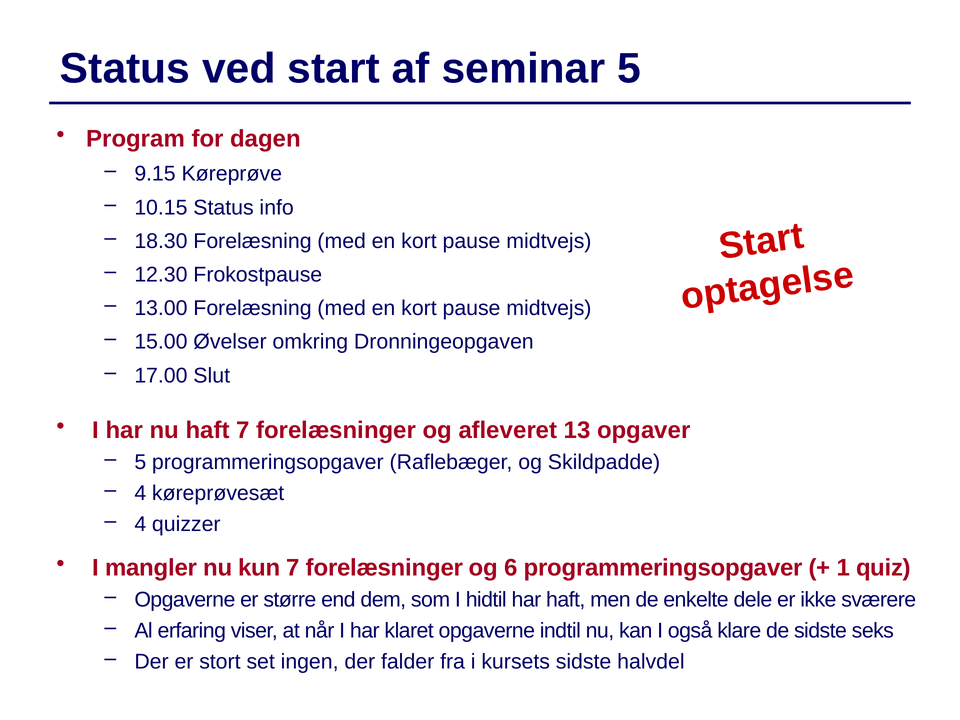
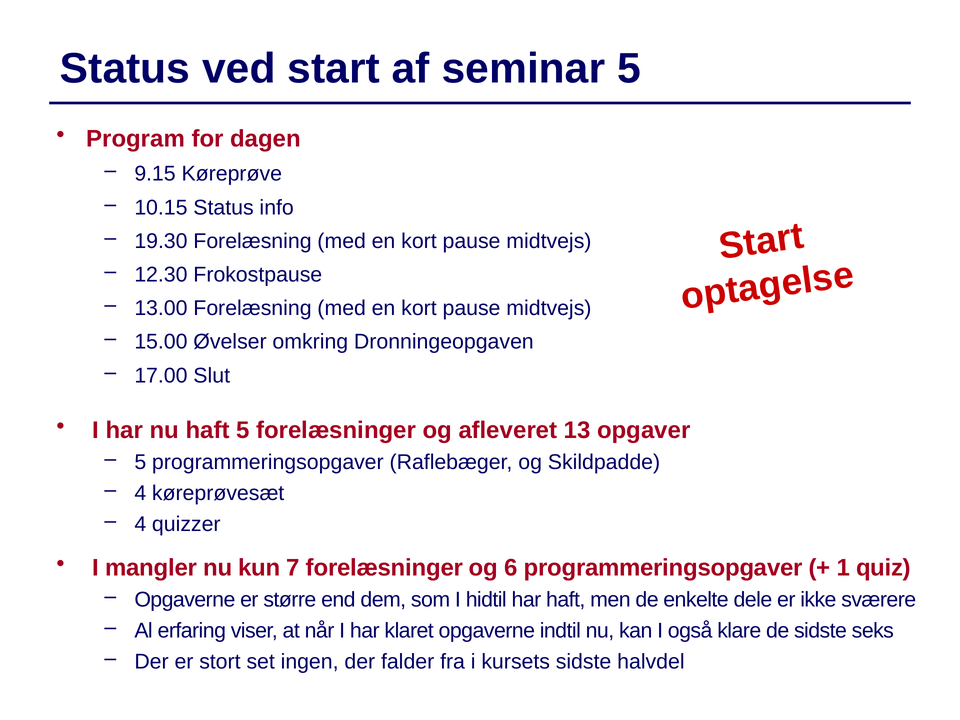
18.30: 18.30 -> 19.30 (161, 241)
haft 7: 7 -> 5 (243, 430)
